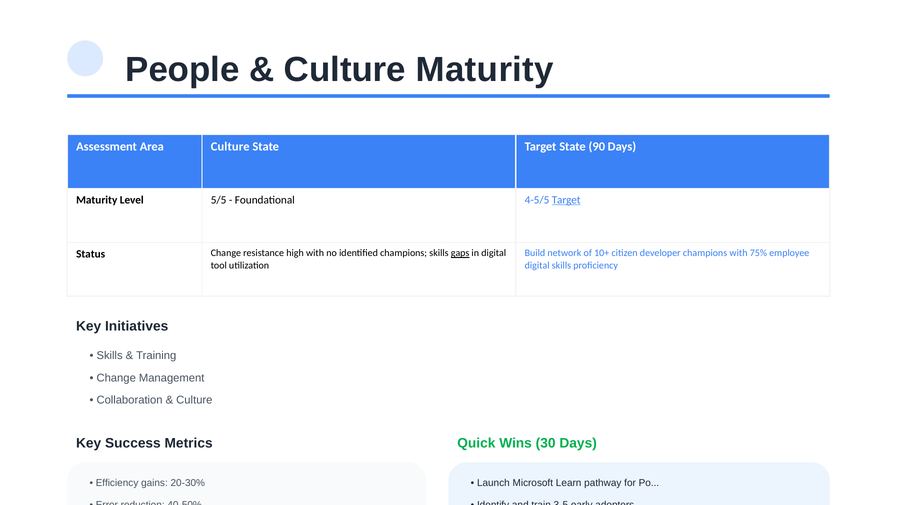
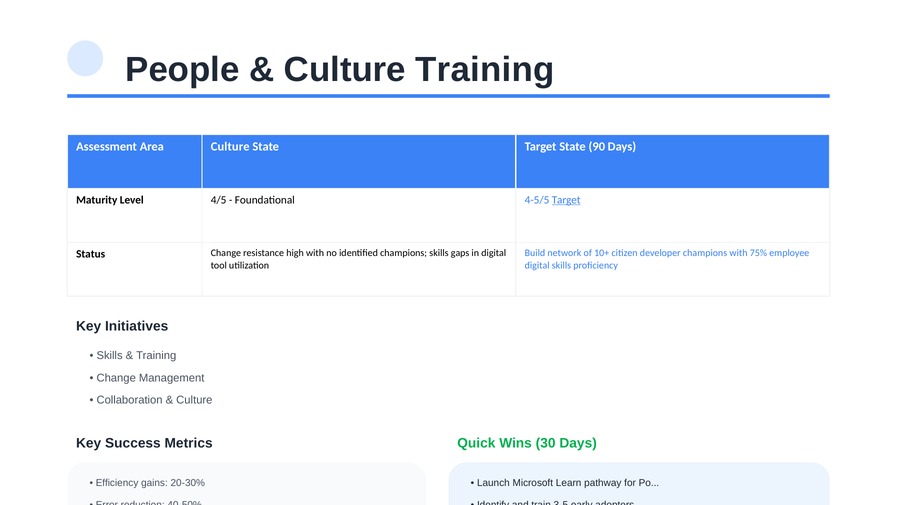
Culture Maturity: Maturity -> Training (485, 70)
5/5: 5/5 -> 4/5 (219, 200)
gaps underline: present -> none (460, 253)
